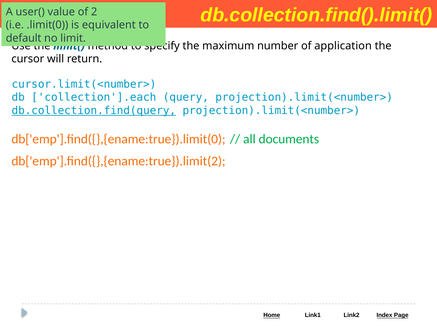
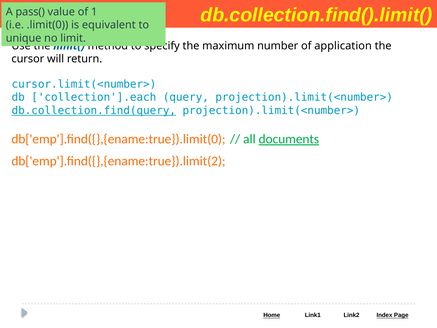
user(: user( -> pass( (30, 12)
2: 2 -> 1 (94, 12)
default: default -> unique (24, 38)
documents underline: none -> present (289, 139)
